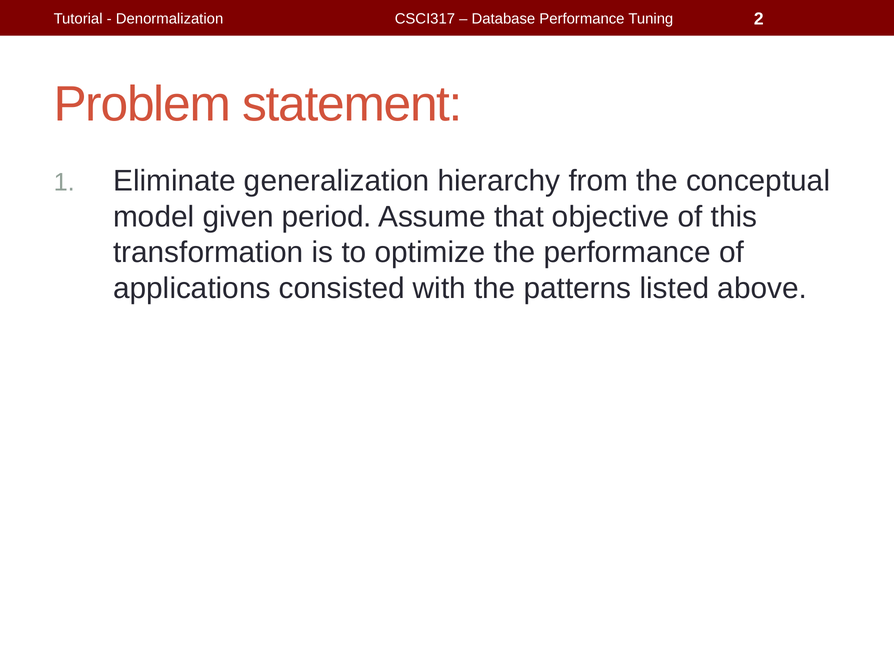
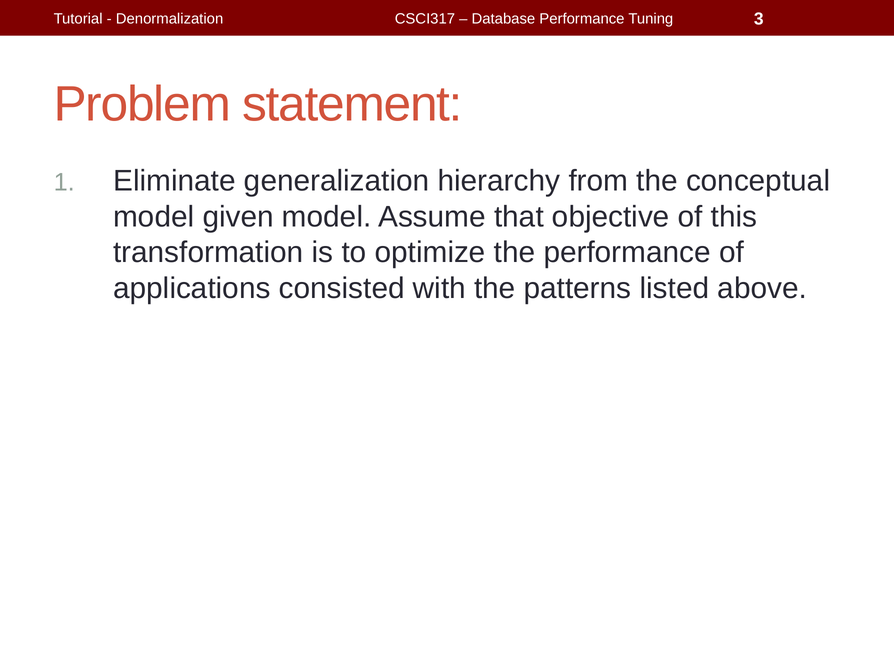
2: 2 -> 3 (759, 19)
given period: period -> model (327, 217)
